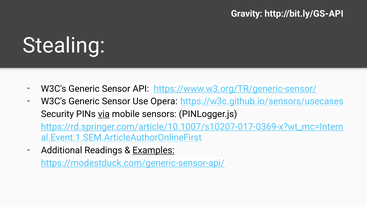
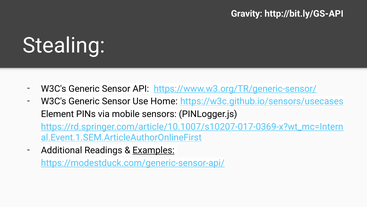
Opera: Opera -> Home (164, 101)
Security: Security -> Element (57, 114)
via underline: present -> none (104, 114)
